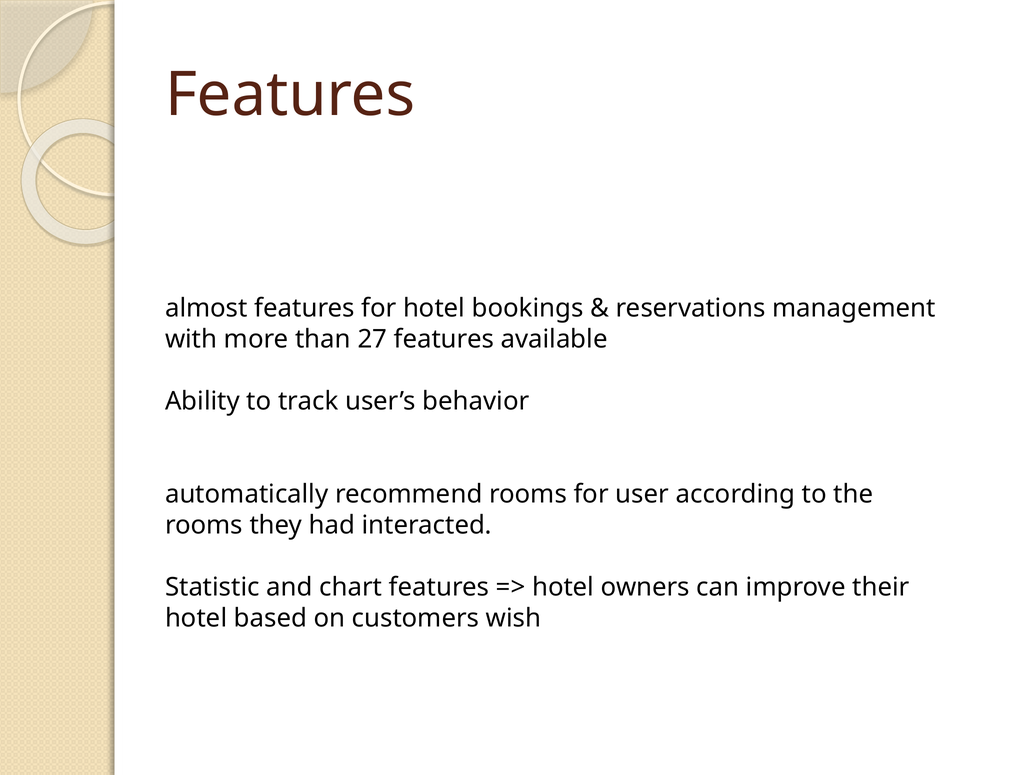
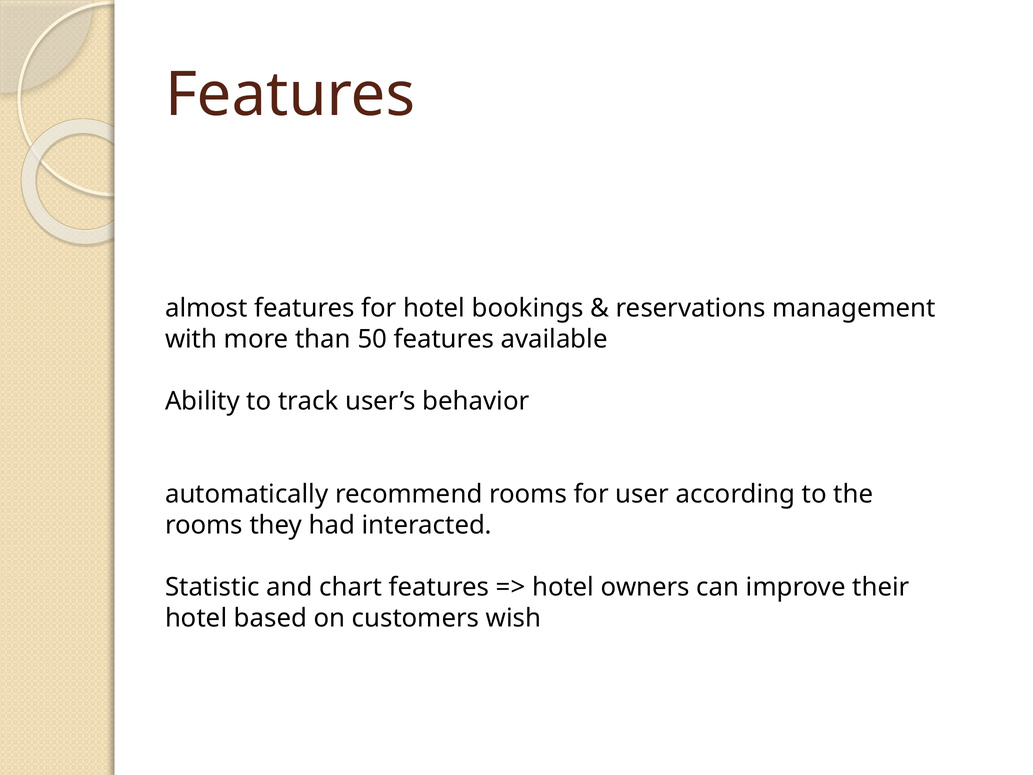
27: 27 -> 50 (372, 339)
